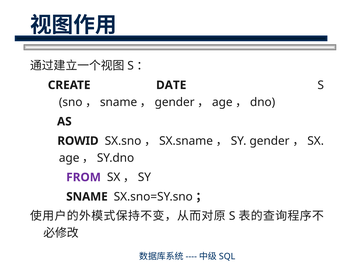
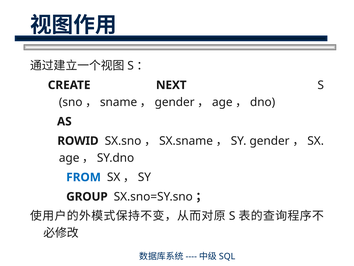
DATE: DATE -> NEXT (171, 85)
FROM colour: purple -> blue (84, 177)
SNAME: SNAME -> GROUP (87, 196)
